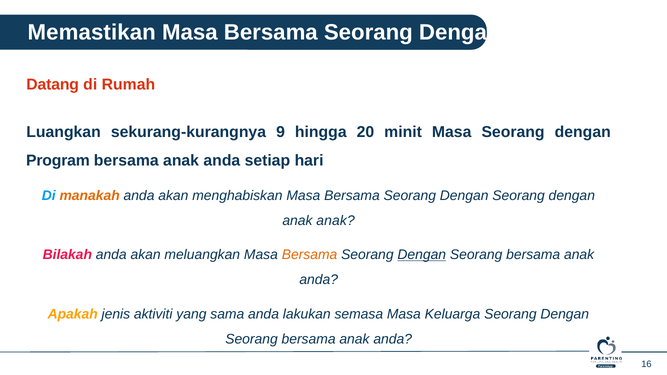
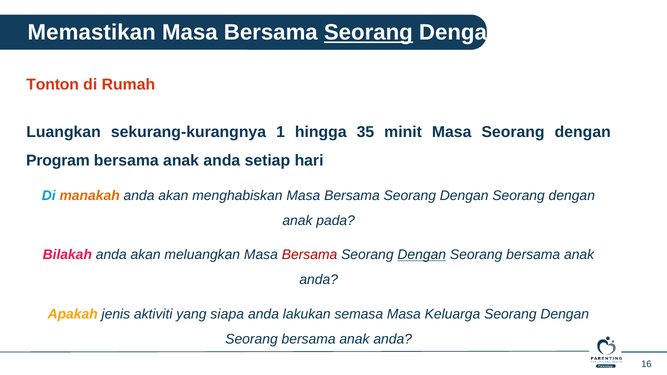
Seorang underline: none -> present (368, 33)
Datang: Datang -> Tonton (53, 85)
9: 9 -> 1 (281, 132)
20: 20 -> 35 (365, 132)
anak anak: anak -> pada (336, 221)
Bersama colour: orange -> red (310, 255)
sama: sama -> siapa (227, 314)
